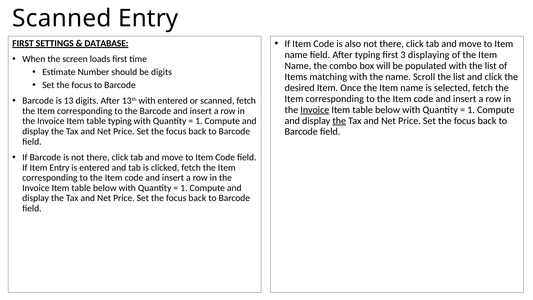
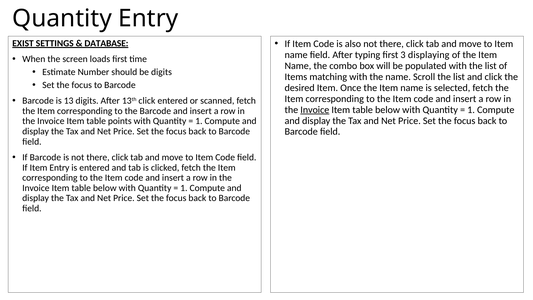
Scanned: Scanned -> Quantity (62, 18)
FIRST: FIRST -> EXIST (23, 43)
13th with: with -> click (147, 101)
the underline: present -> none (339, 121)
table typing: typing -> points (120, 121)
